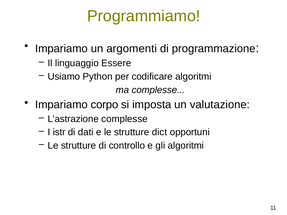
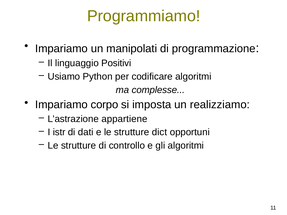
argomenti: argomenti -> manipolati (132, 49)
Essere: Essere -> Positivi (116, 63)
valutazione: valutazione -> realizziamo (220, 105)
L’astrazione complesse: complesse -> appartiene (124, 119)
